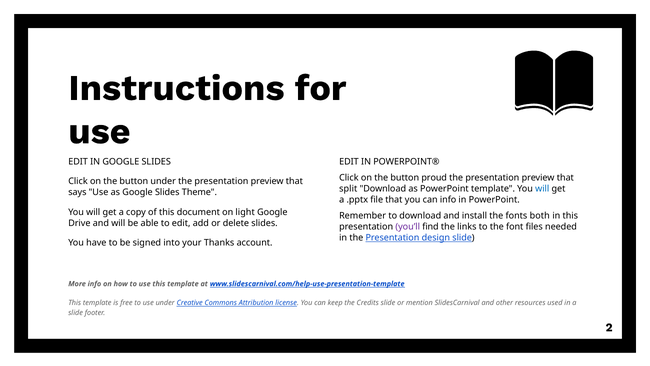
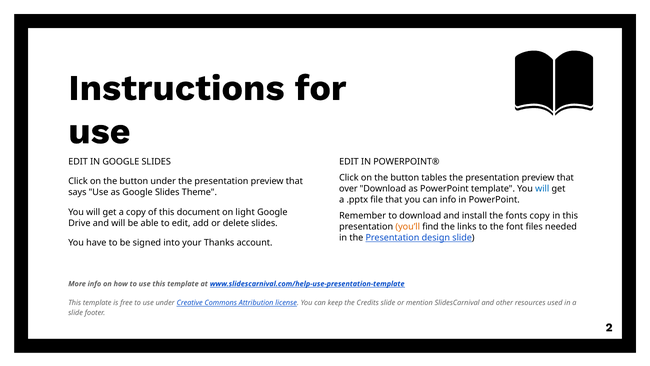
proud: proud -> tables (434, 178)
split: split -> over (348, 189)
fonts both: both -> copy (540, 216)
you’ll colour: purple -> orange (408, 227)
